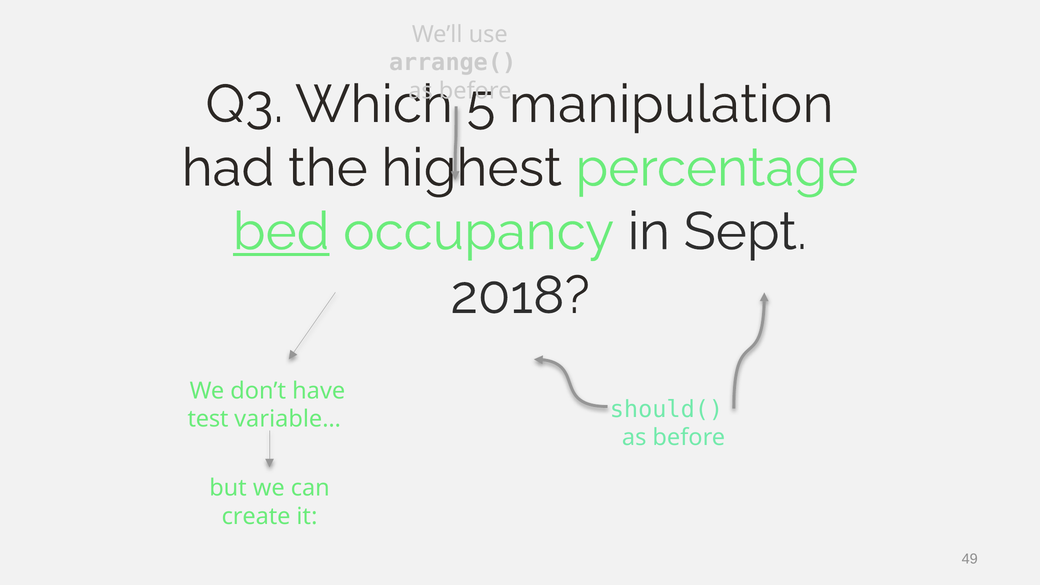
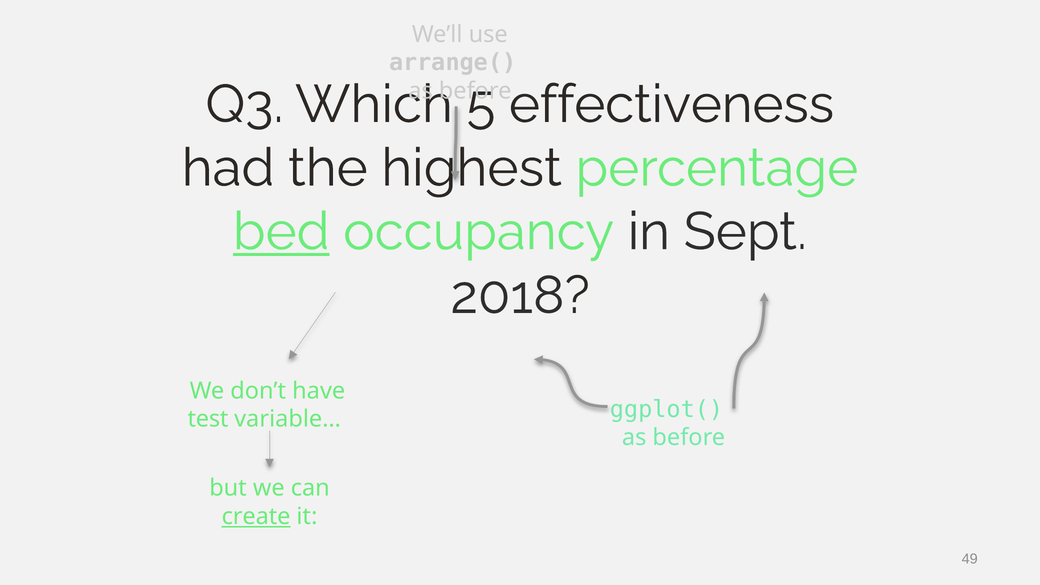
manipulation: manipulation -> effectiveness (672, 104)
should(: should( -> ggplot( (666, 409)
create underline: none -> present (256, 516)
